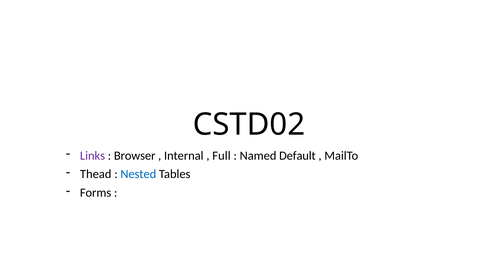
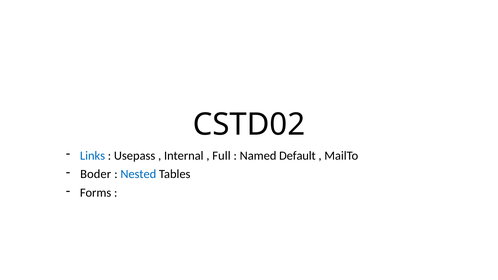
Links colour: purple -> blue (93, 156)
Browser: Browser -> Usepass (135, 156)
Thead: Thead -> Boder (96, 174)
